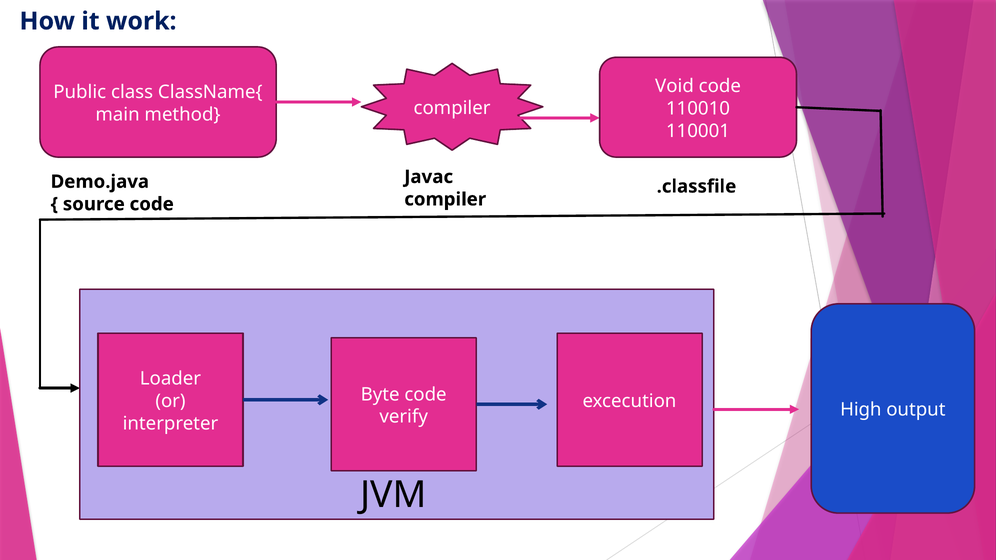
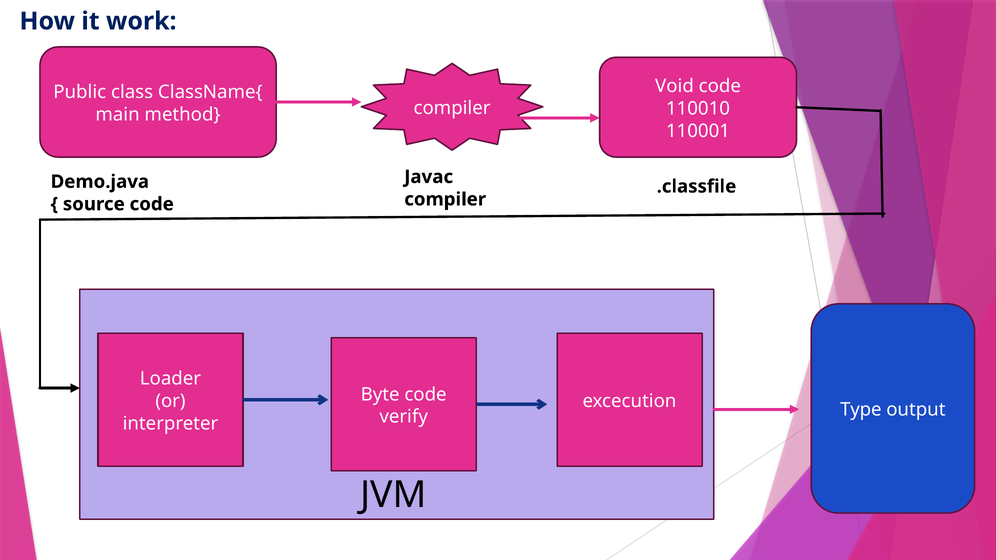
High: High -> Type (861, 410)
